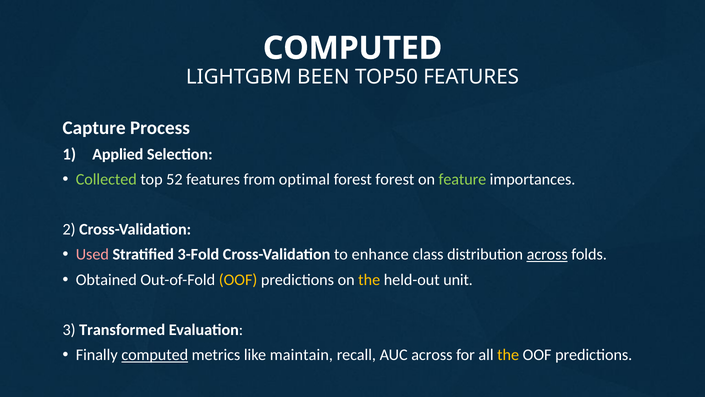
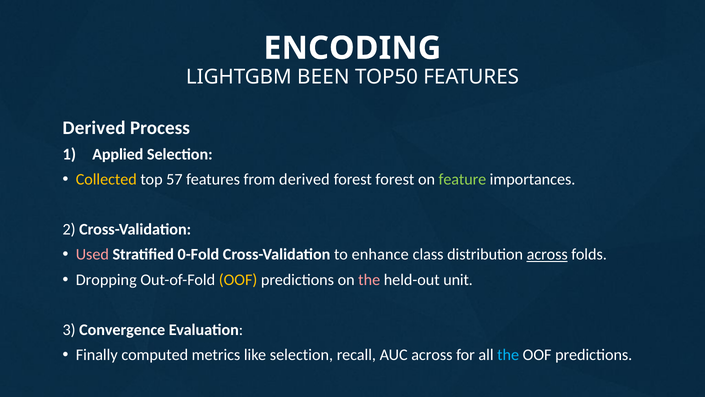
COMPUTED: COMPUTED -> ENCODING (352, 48)
Capture: Capture -> Derived (94, 128)
Collected colour: light green -> yellow (106, 179)
52: 52 -> 57 (174, 179)
from optimal: optimal -> derived (304, 179)
3-Fold: 3-Fold -> 0-Fold (198, 254)
Obtained: Obtained -> Dropping (106, 279)
the colour: yellow -> pink (369, 279)
Transformed: Transformed -> Convergence (122, 329)
computed underline: present -> none (155, 355)
like maintain: maintain -> selection (301, 355)
the colour: yellow -> light blue (508, 355)
